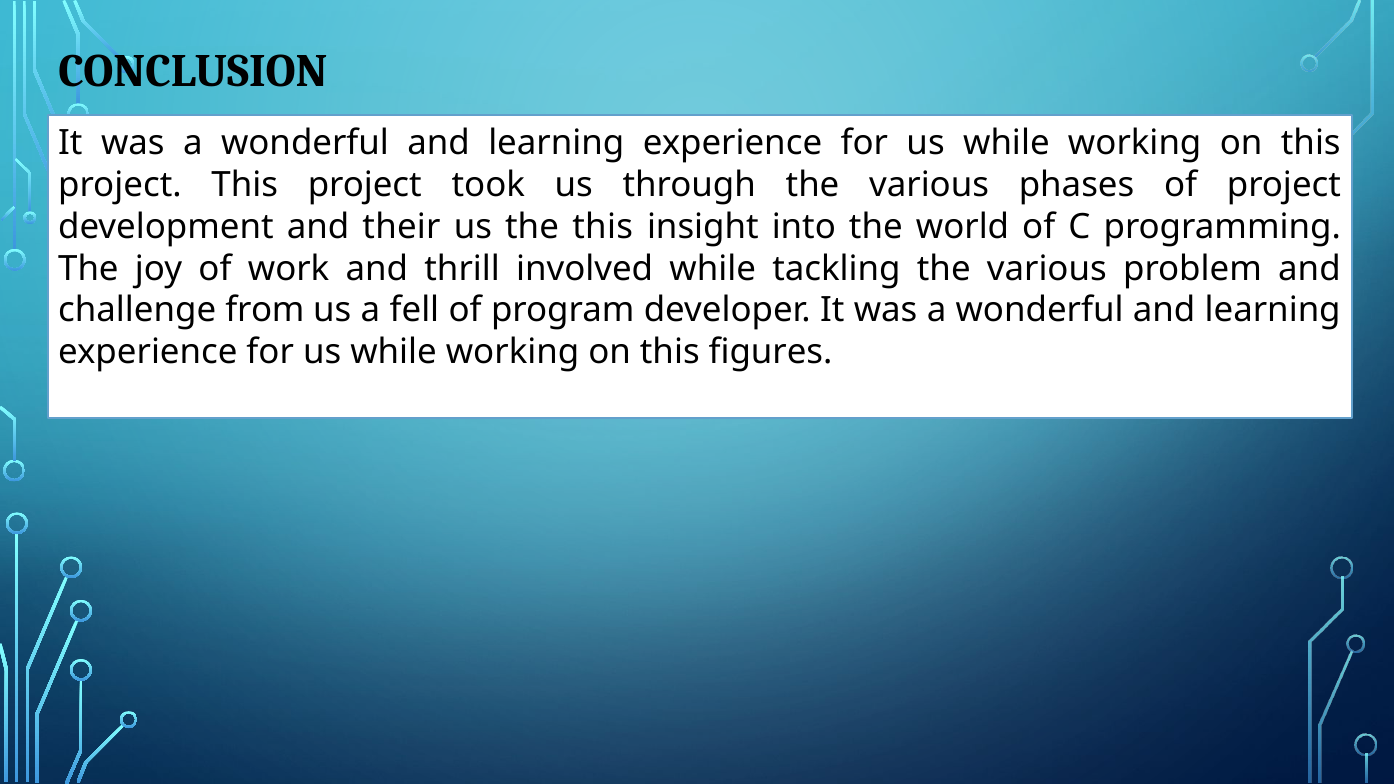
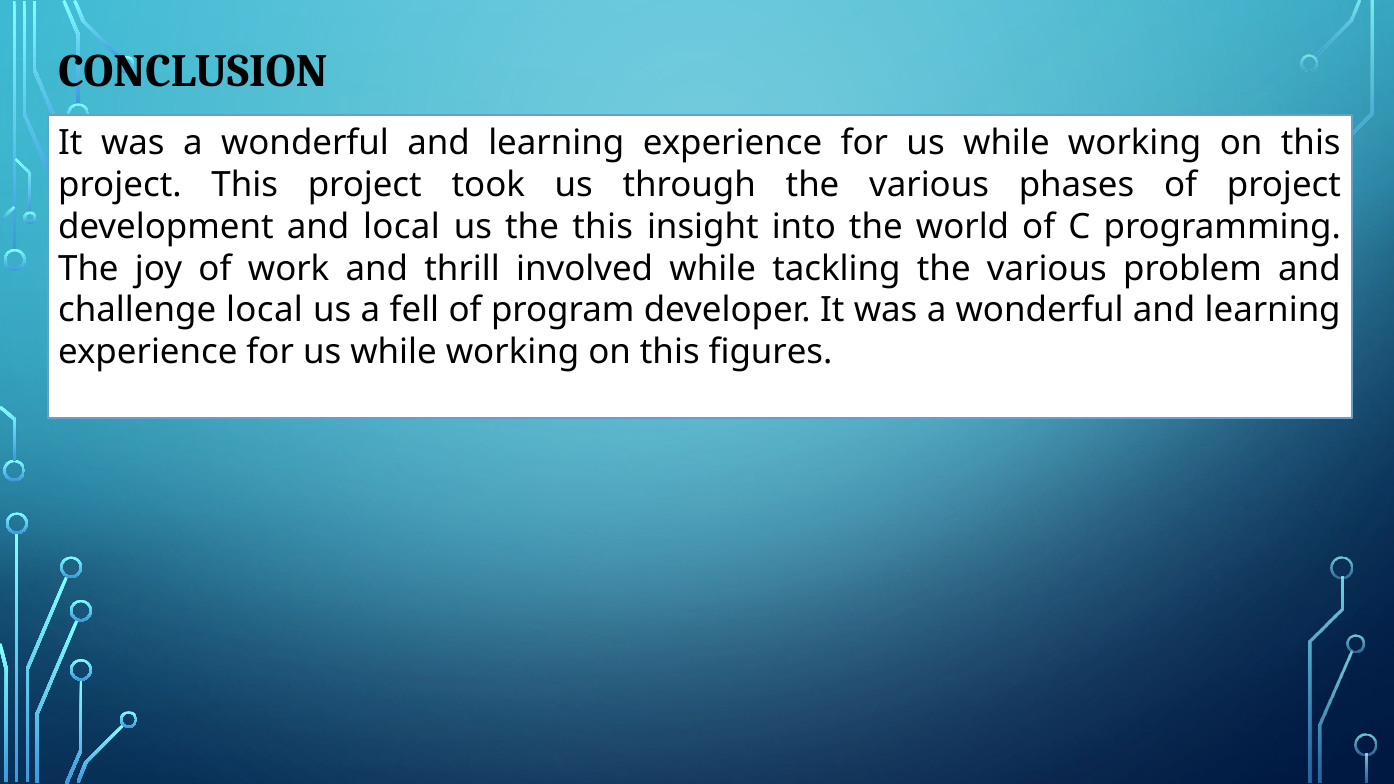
and their: their -> local (401, 227)
challenge from: from -> local (265, 310)
